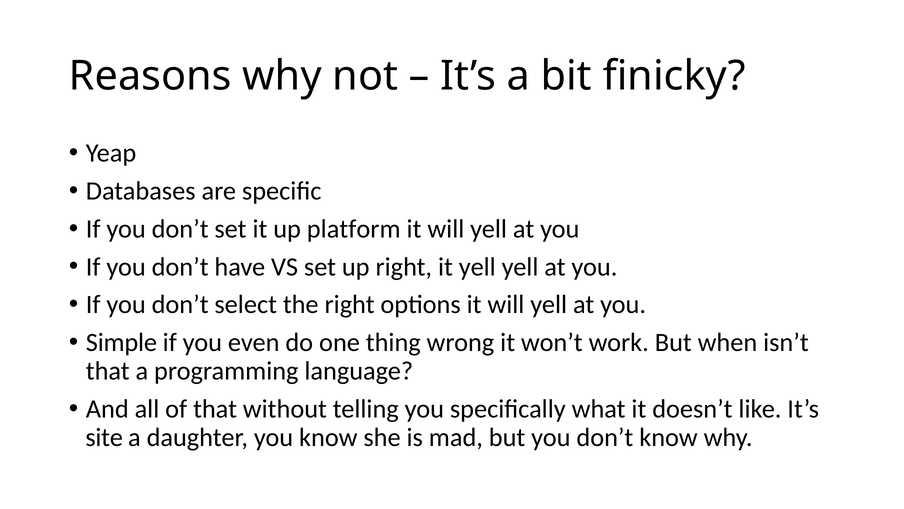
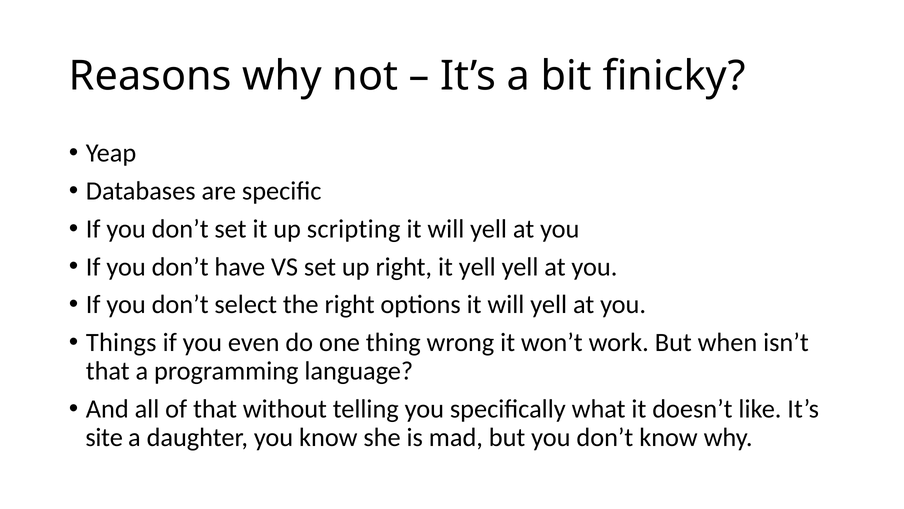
platform: platform -> scripting (354, 229)
Simple: Simple -> Things (121, 342)
